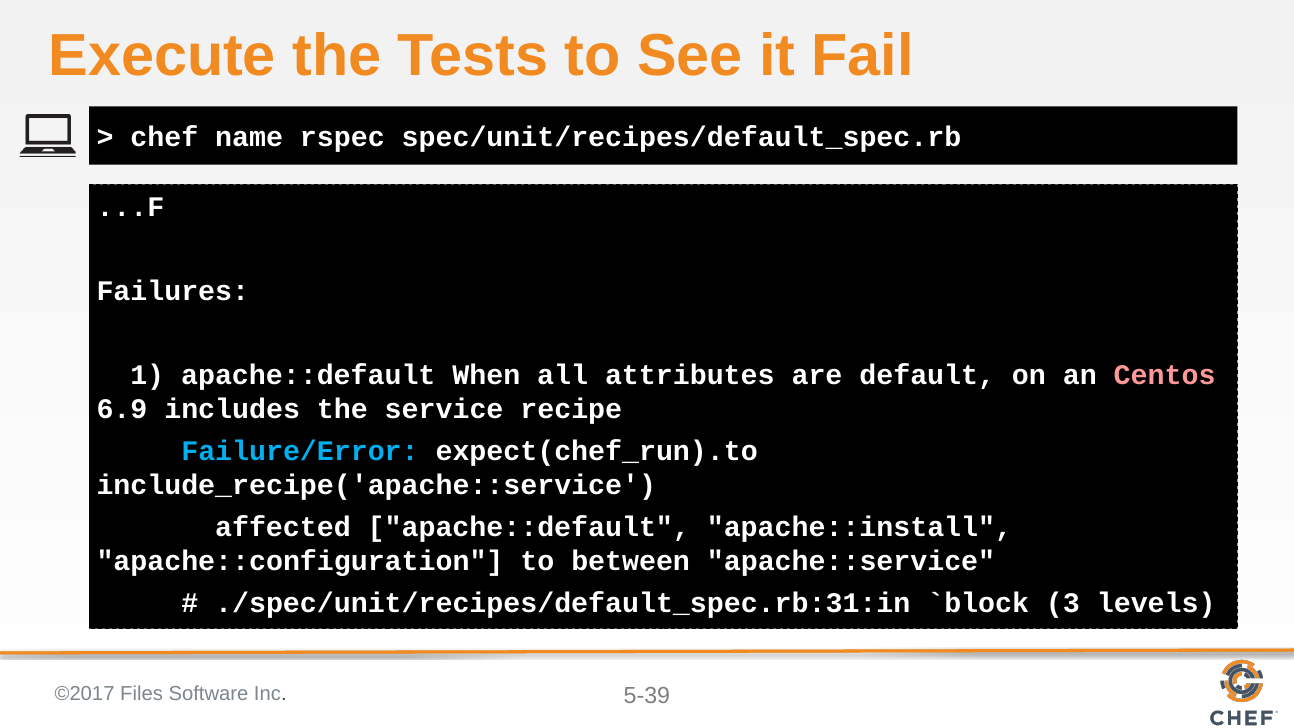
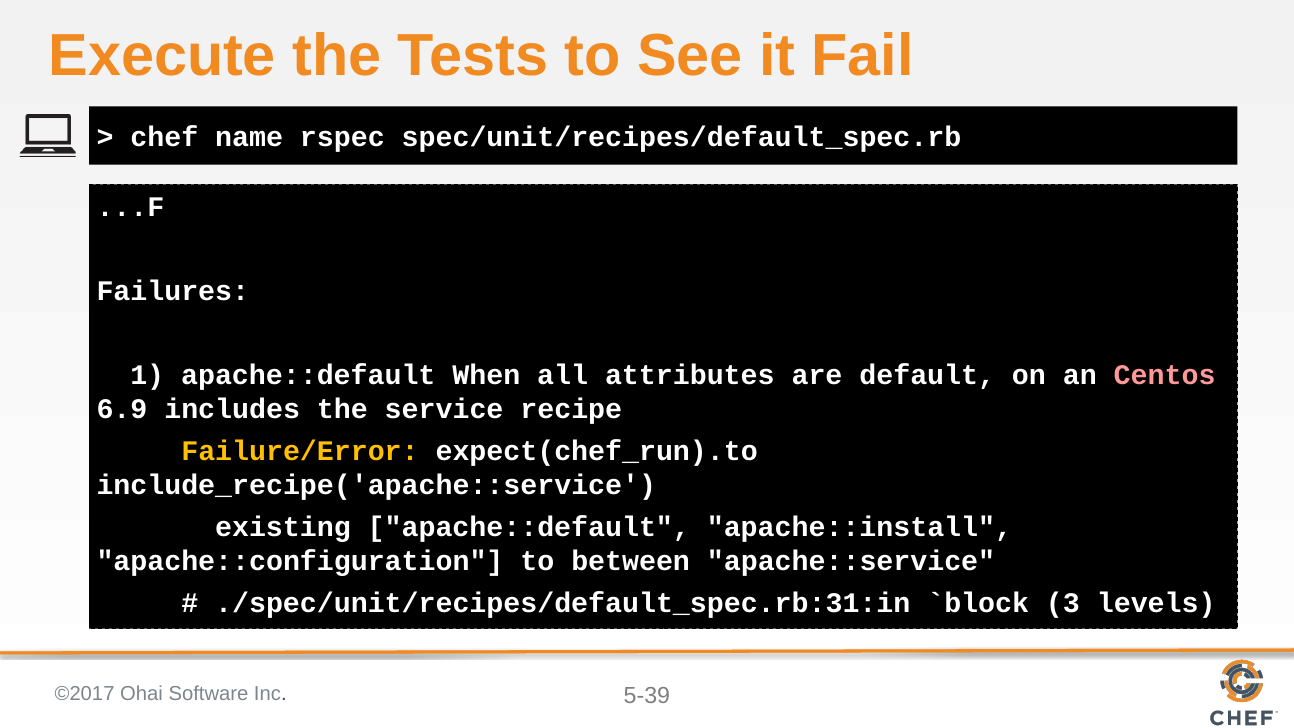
Failure/Error colour: light blue -> yellow (300, 451)
affected: affected -> existing (283, 527)
Files: Files -> Ohai (142, 694)
